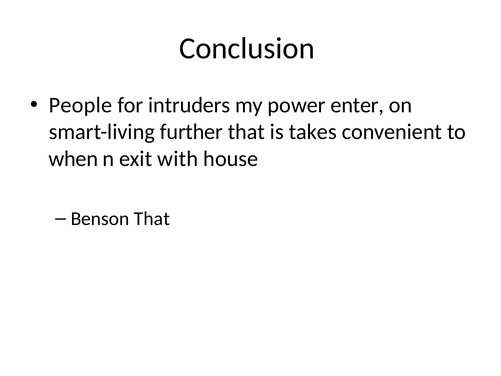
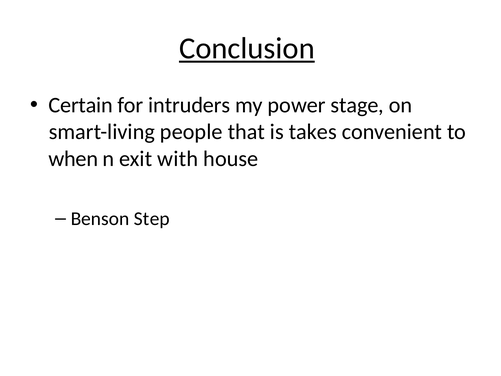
Conclusion underline: none -> present (247, 48)
People: People -> Certain (81, 105)
enter: enter -> stage (357, 105)
further: further -> people (191, 132)
Benson That: That -> Step (152, 219)
